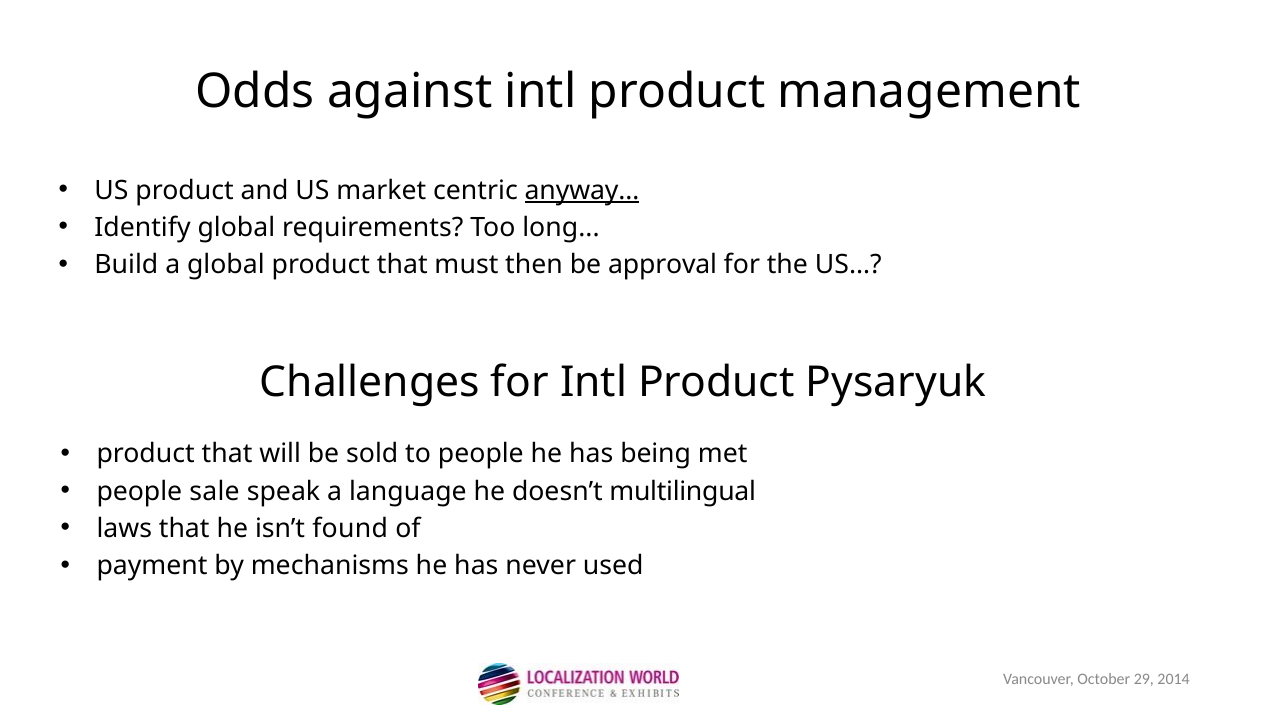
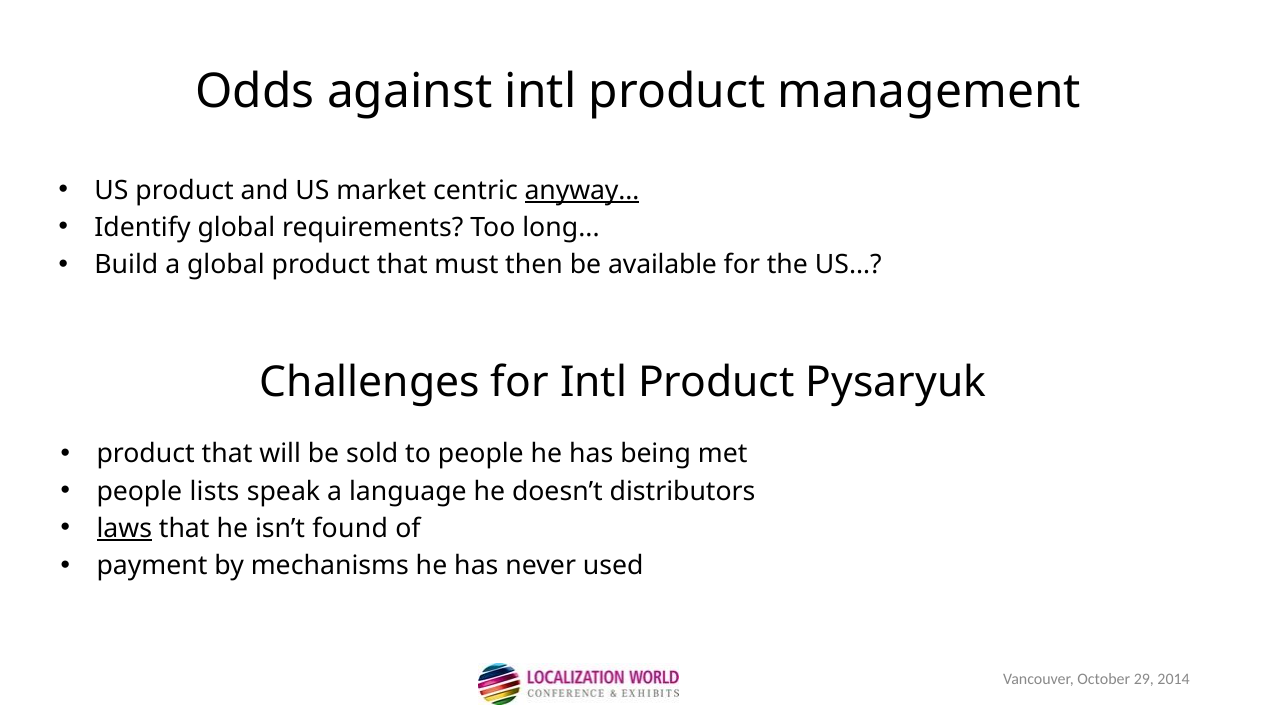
approval: approval -> available (663, 265)
sale: sale -> lists (214, 491)
multilingual: multilingual -> distributors (683, 491)
laws underline: none -> present (124, 528)
